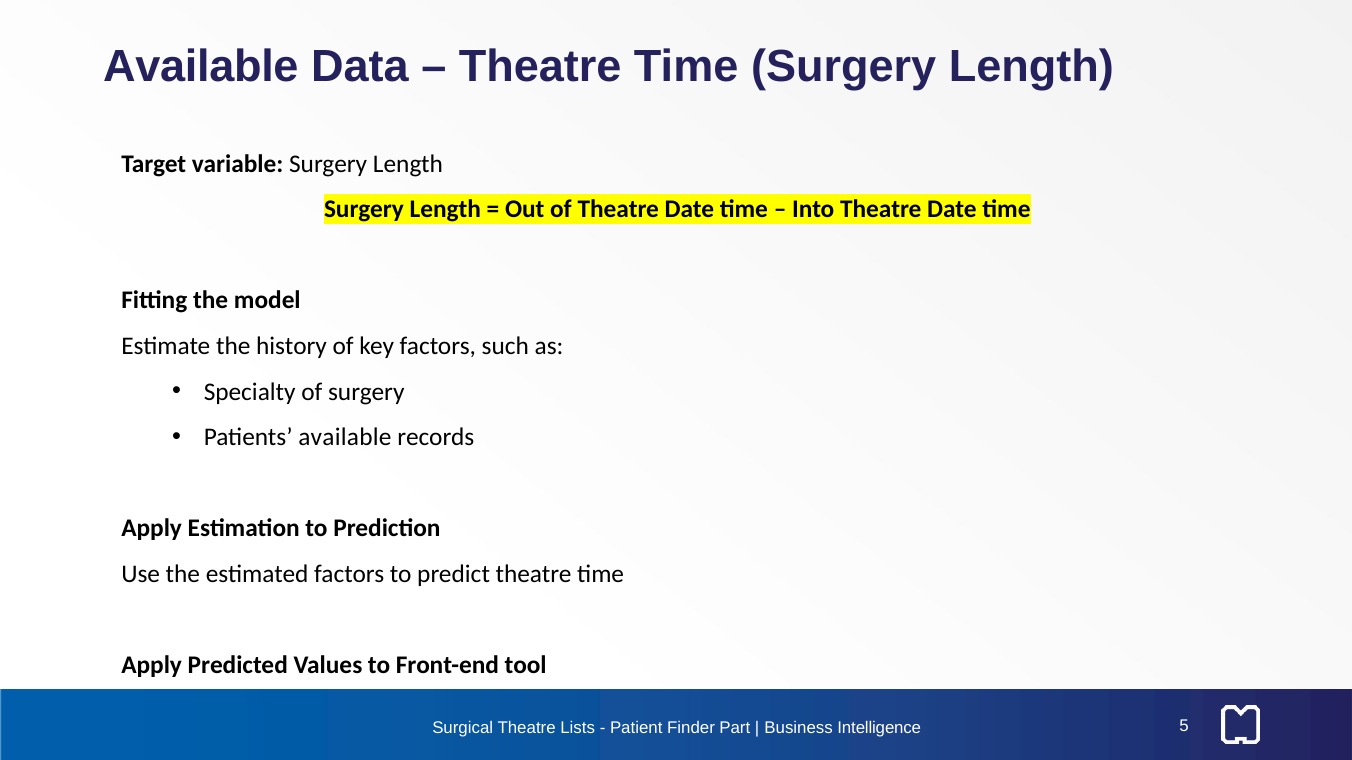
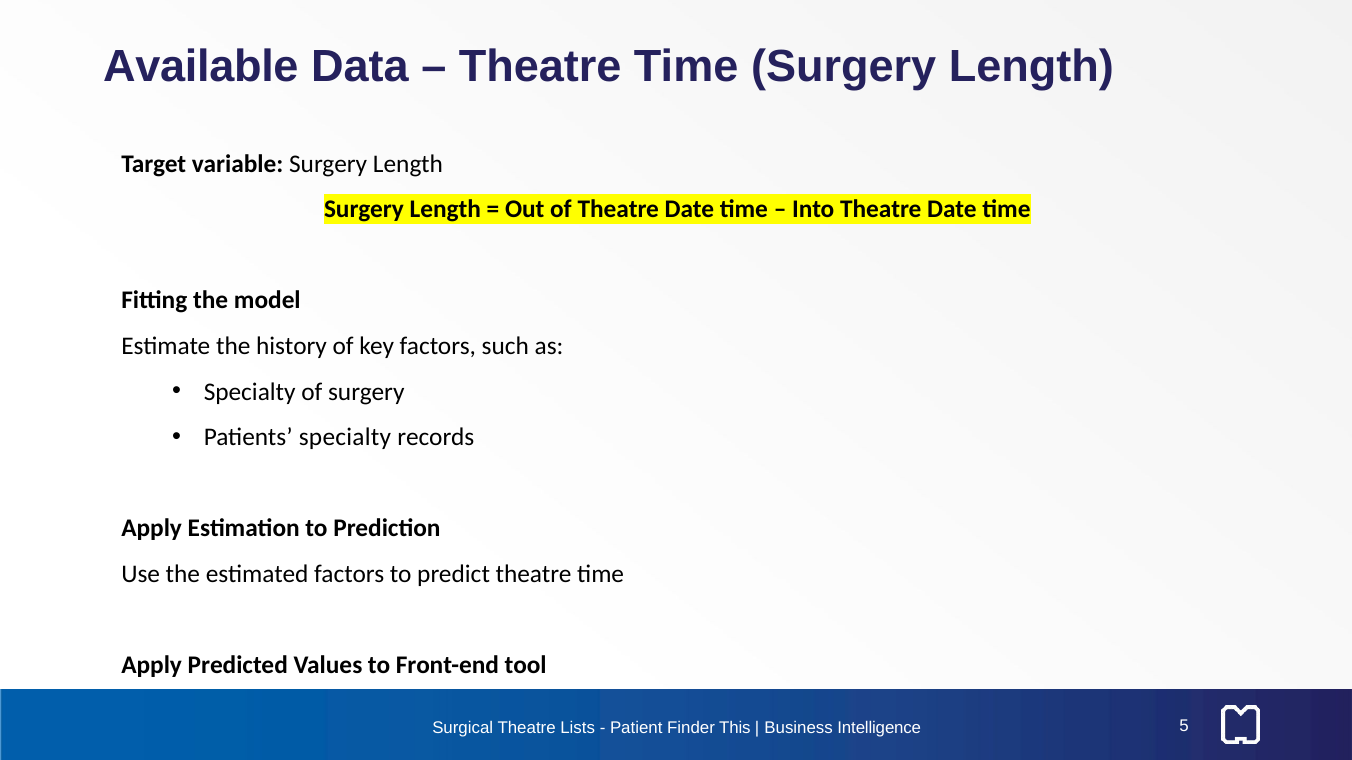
Patients available: available -> specialty (345, 438)
Part: Part -> This (735, 728)
